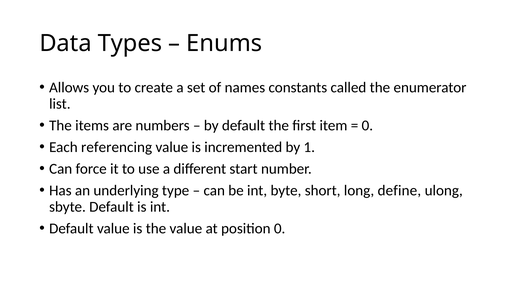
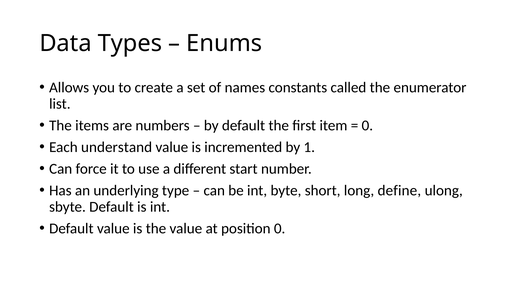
referencing: referencing -> understand (117, 147)
